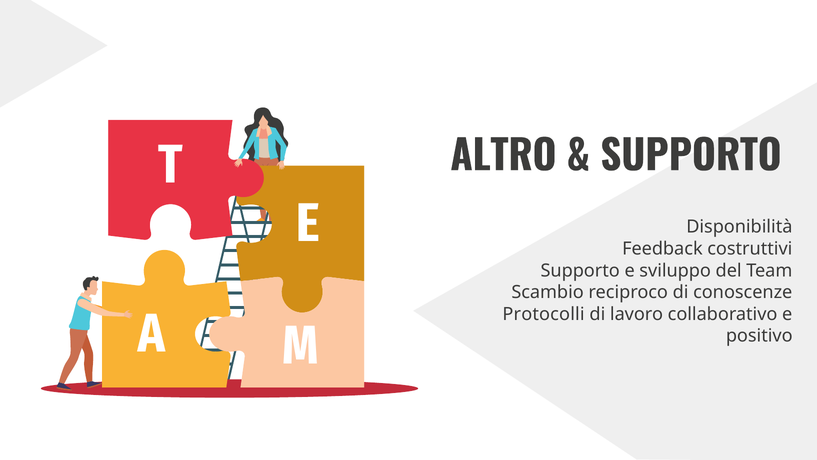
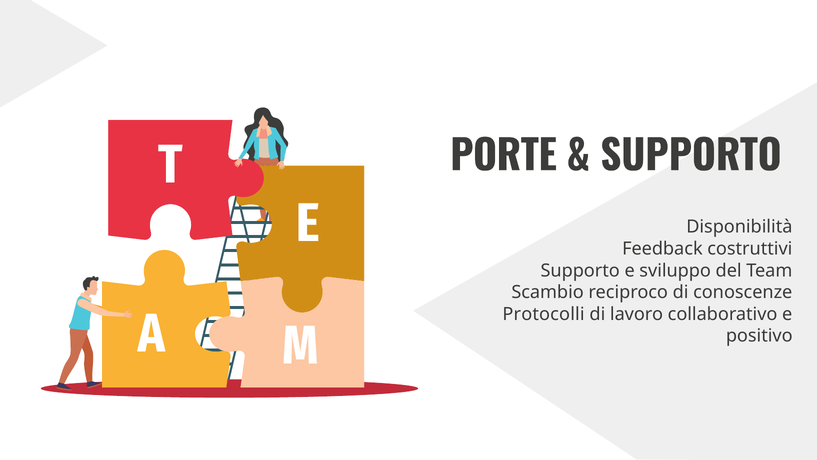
ALTRO: ALTRO -> PORTE (503, 157)
